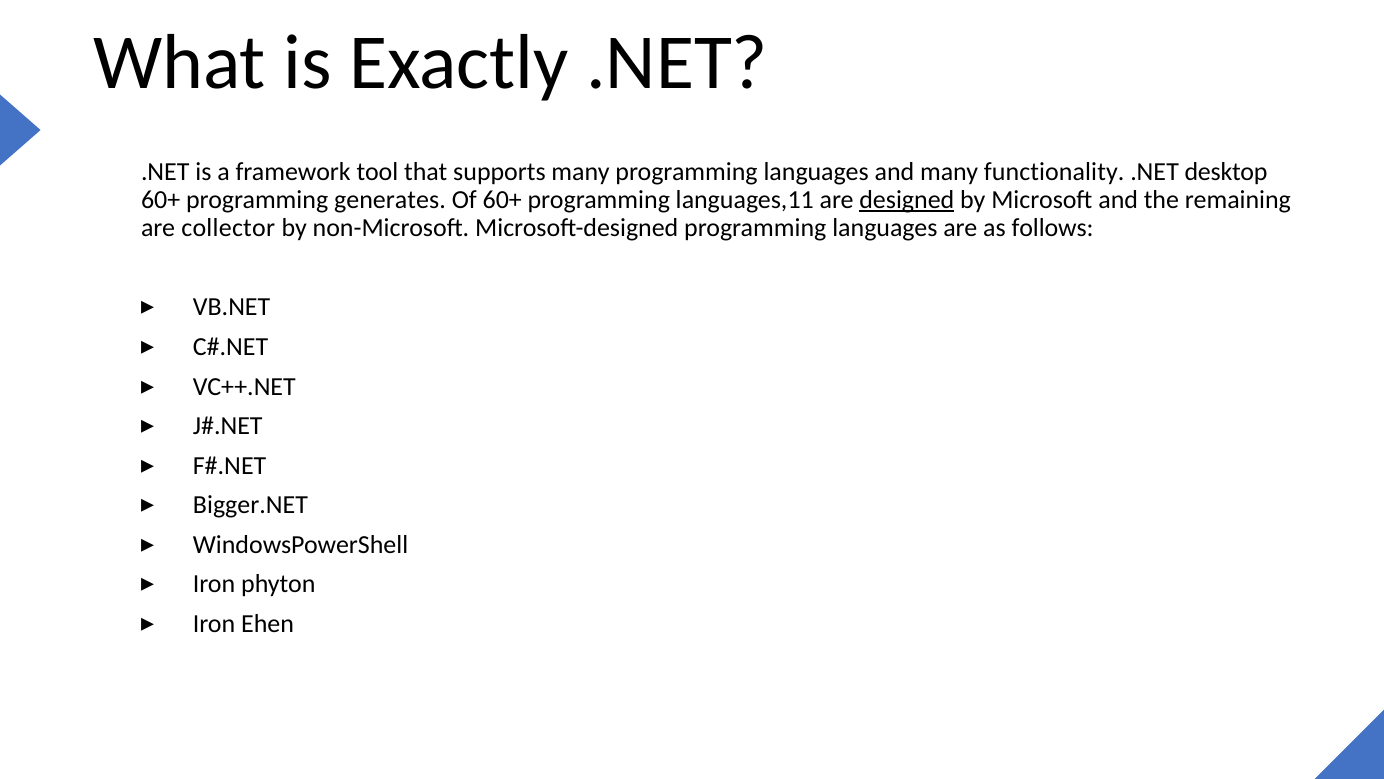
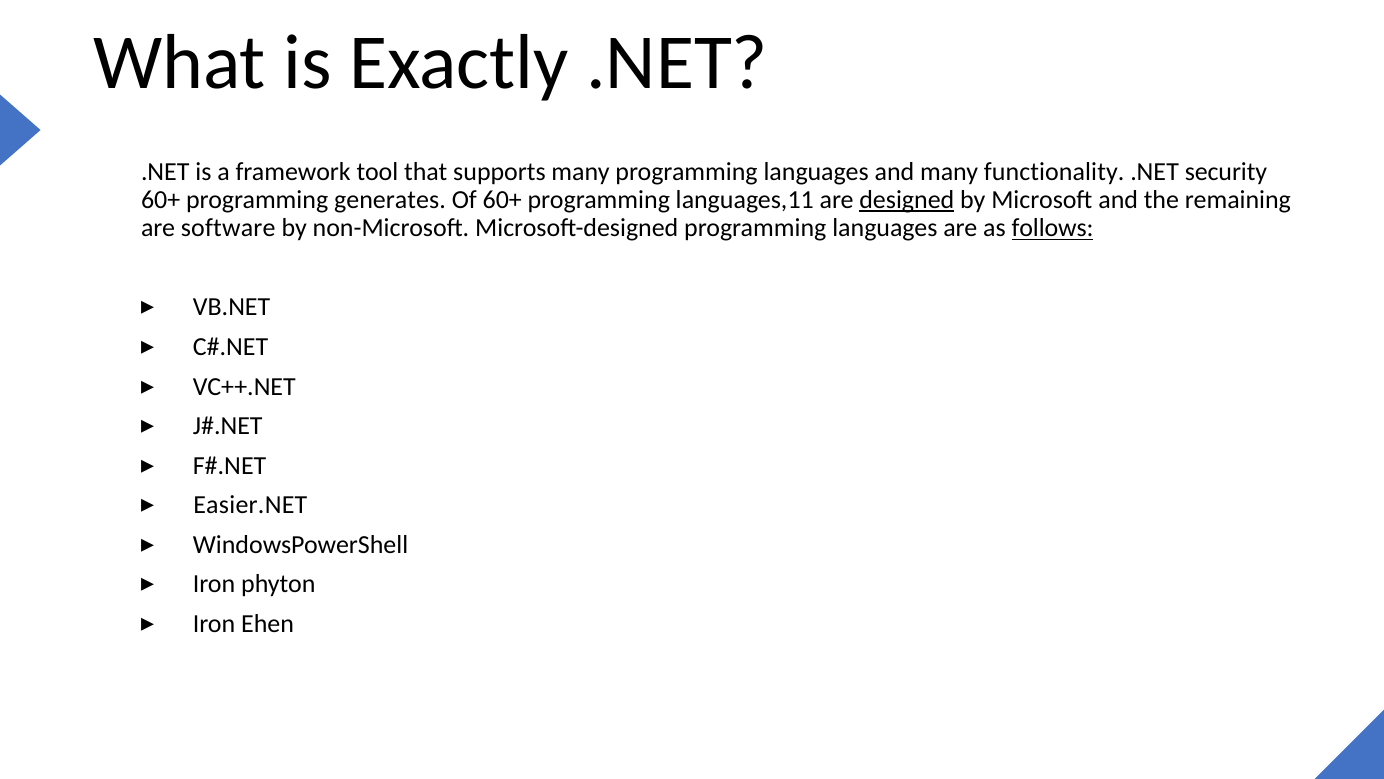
desktop: desktop -> security (1226, 172)
collector: collector -> software (228, 228)
follows underline: none -> present (1053, 228)
Bigger.NET: Bigger.NET -> Easier.NET (250, 505)
